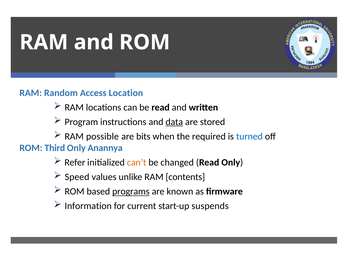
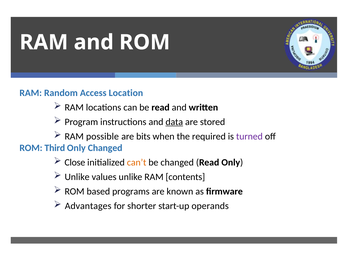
turned colour: blue -> purple (249, 136)
Only Anannya: Anannya -> Changed (105, 148)
Refer: Refer -> Close (75, 163)
Speed: Speed -> Unlike (77, 177)
programs underline: present -> none (131, 192)
Information: Information -> Advantages (88, 206)
current: current -> shorter (142, 206)
suspends: suspends -> operands (210, 206)
